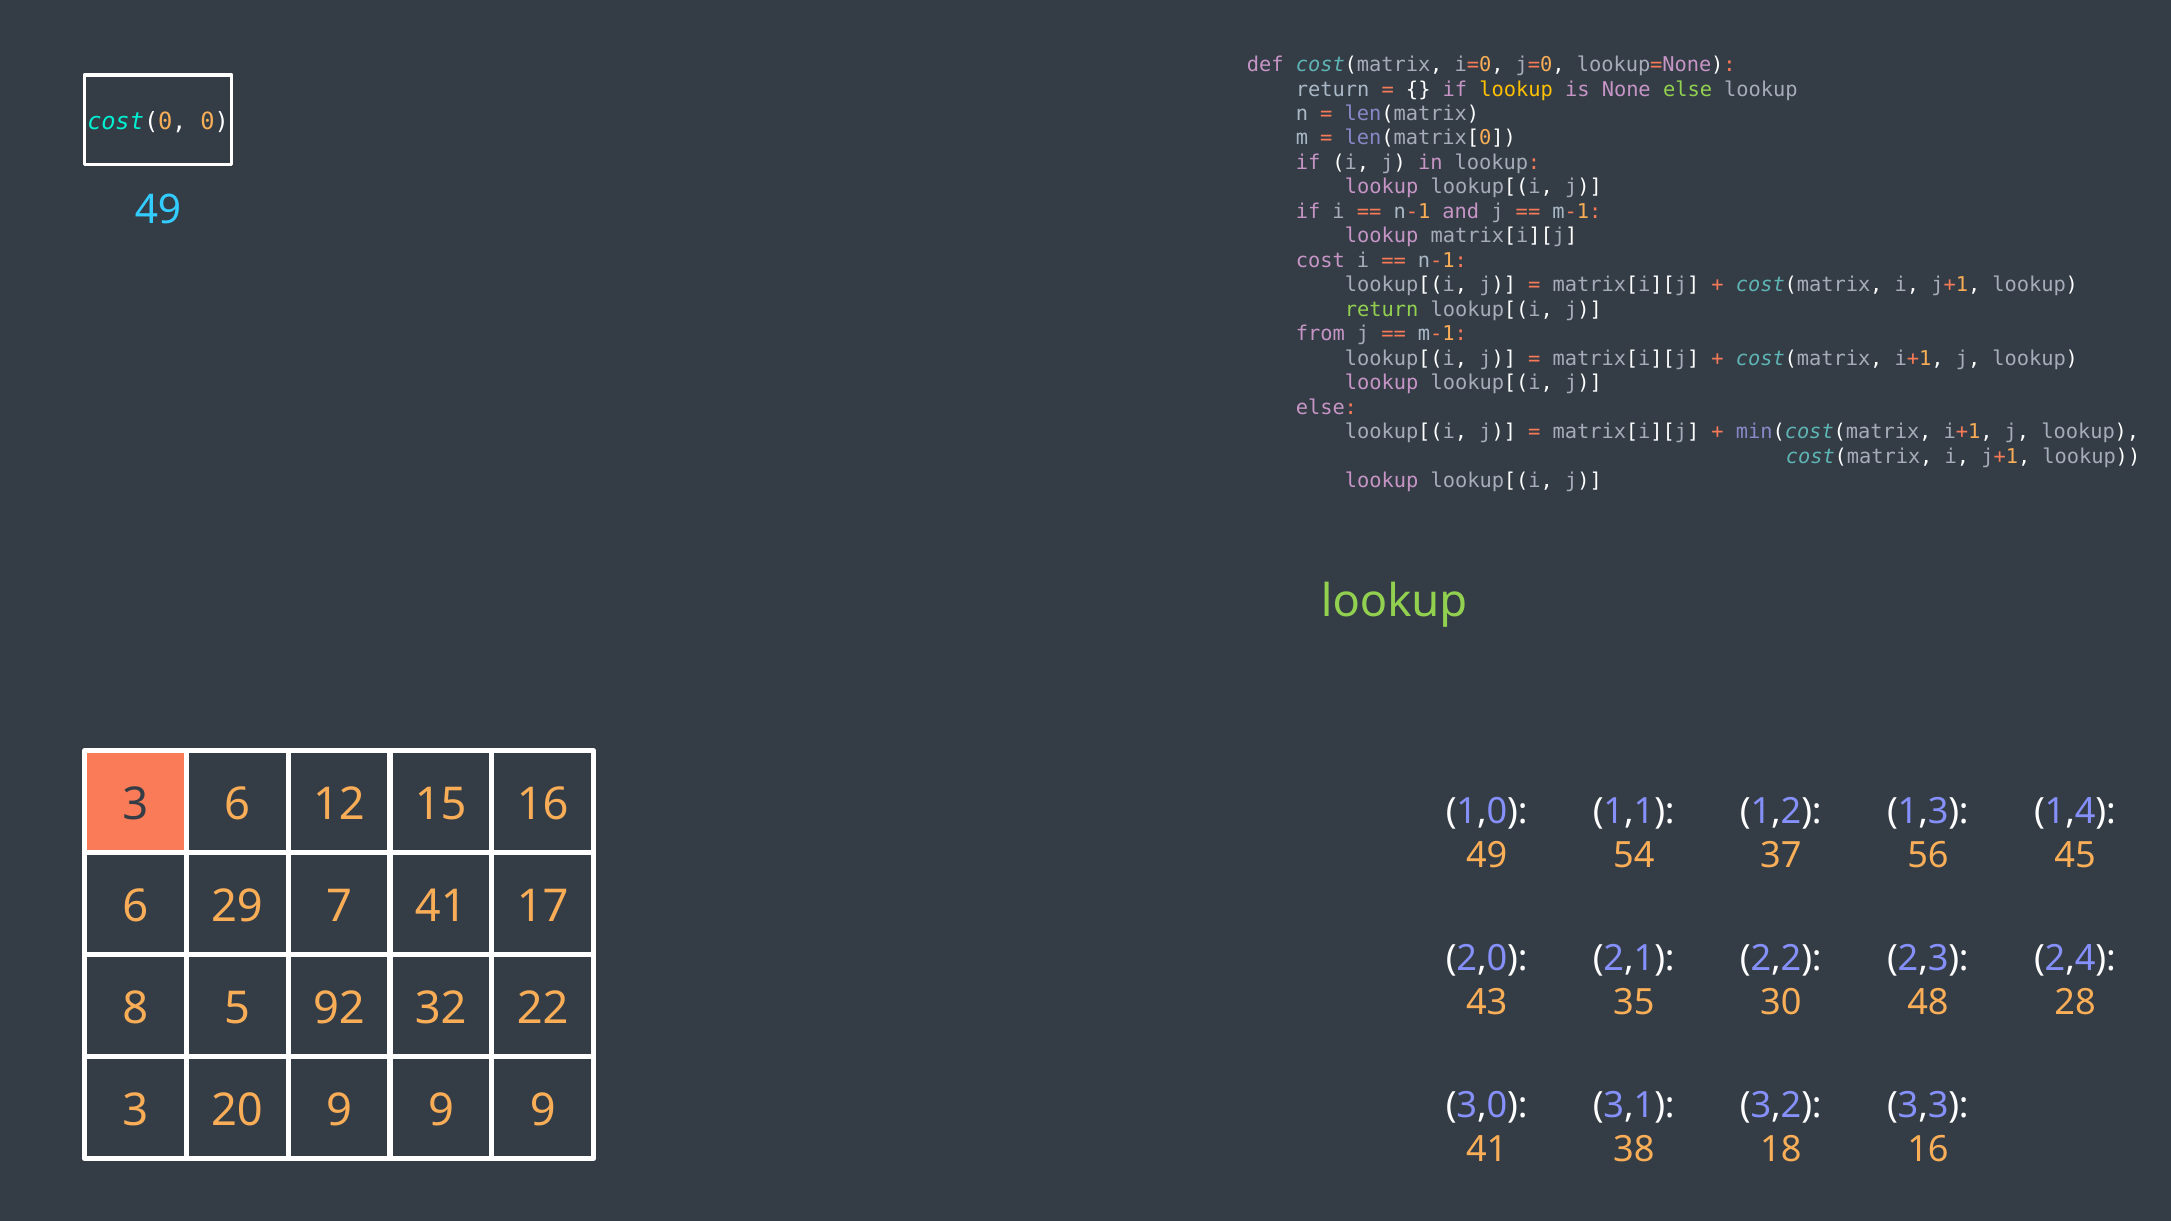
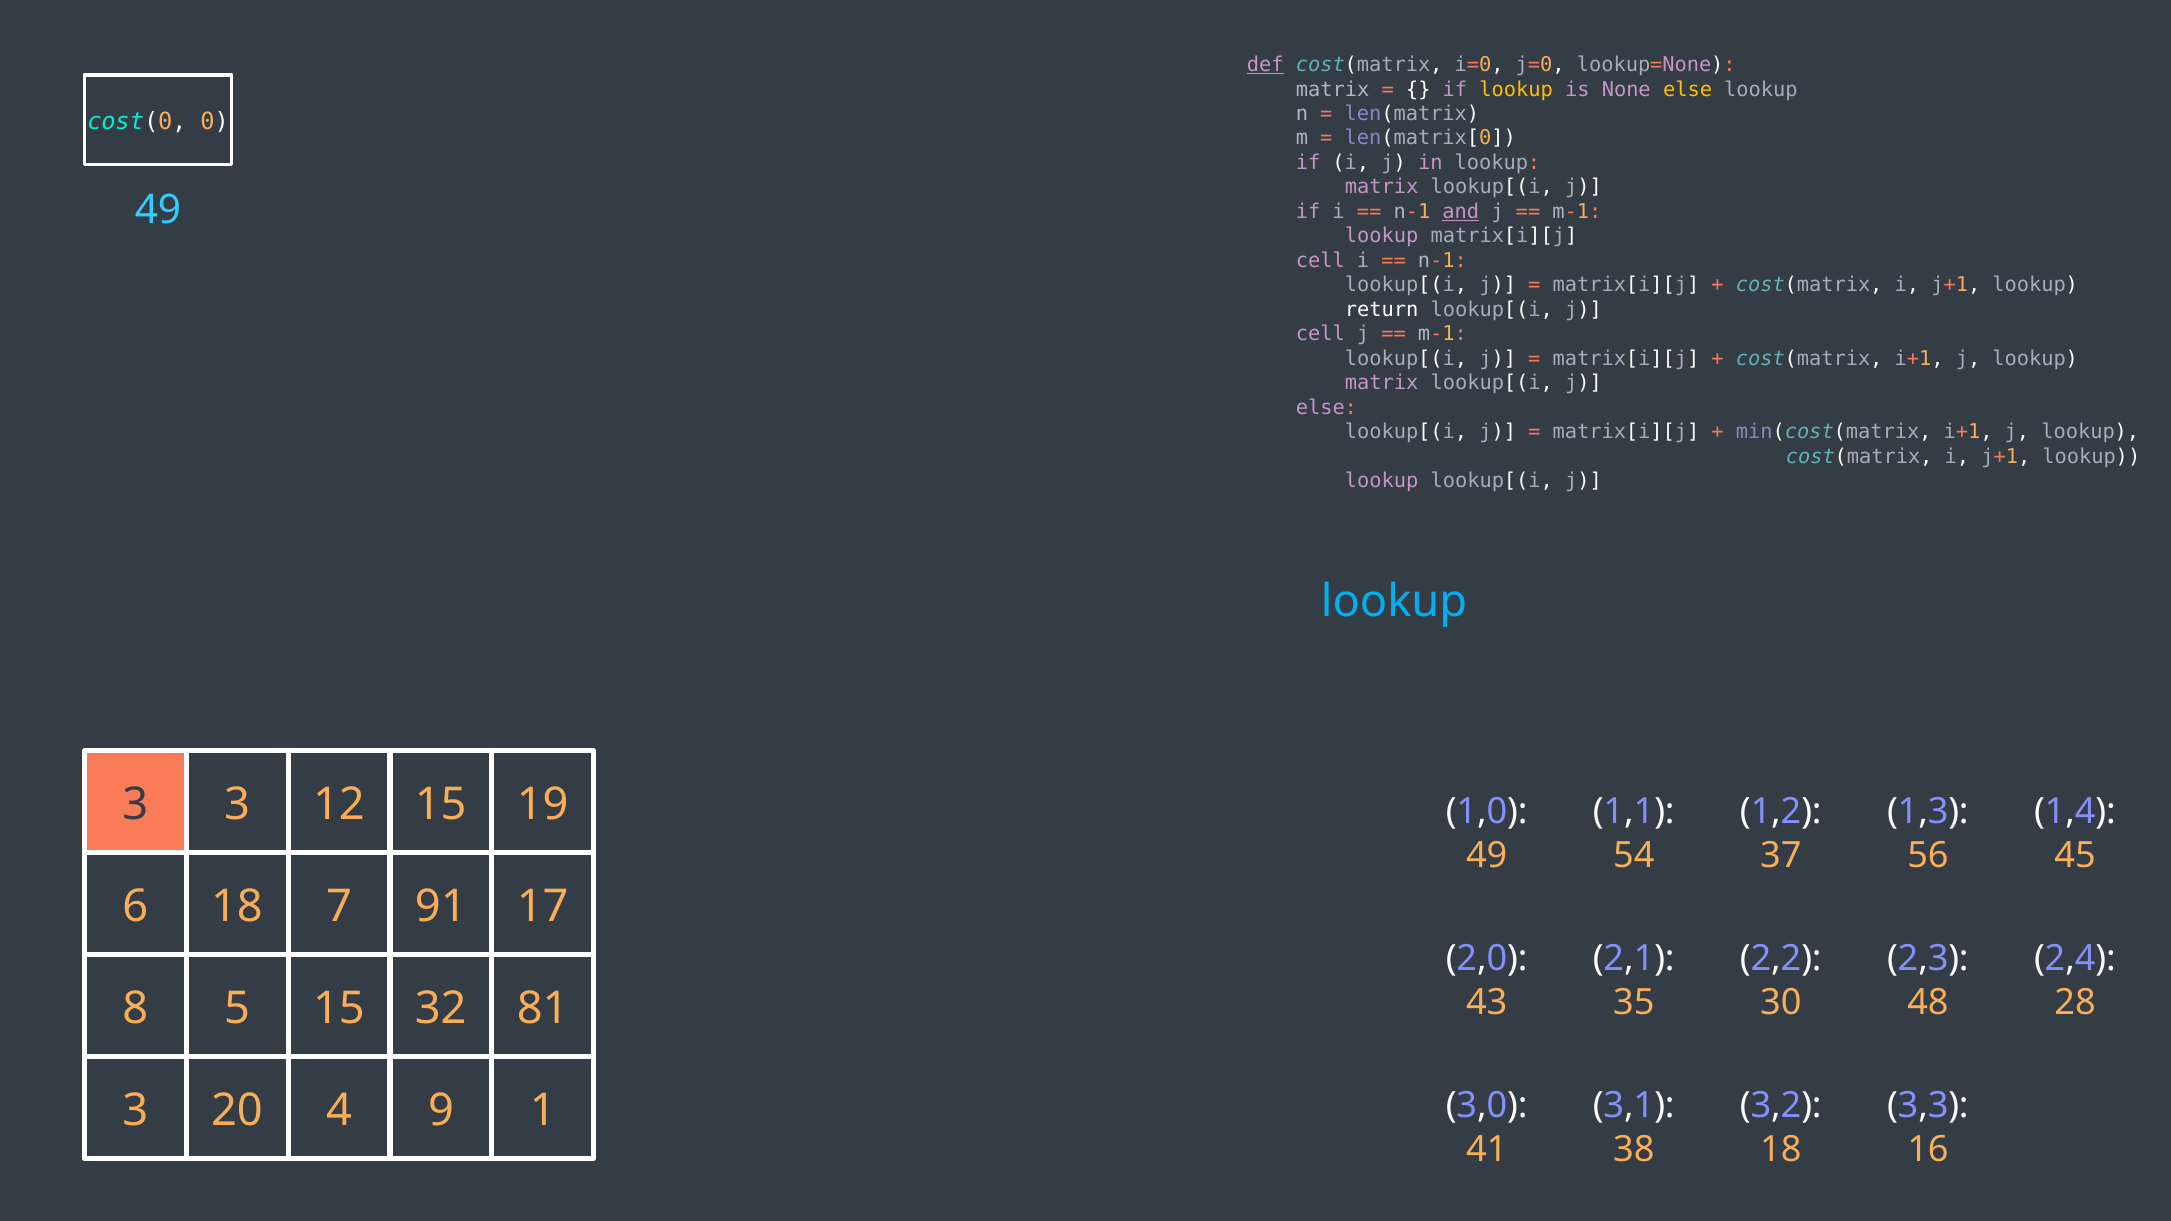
def underline: none -> present (1265, 65)
return: return -> matrix (1333, 89)
else colour: light green -> yellow (1688, 89)
lookup: lookup -> matrix (1382, 187)
and underline: none -> present (1461, 212)
cost: cost -> cell (1320, 261)
return colour: light green -> white (1382, 310)
from: from -> cell (1320, 334)
lookup: lookup -> matrix (1382, 383)
lookup colour: light green -> light blue (1394, 601)
3 6: 6 -> 3 (237, 805)
15 16: 16 -> 19 (543, 805)
6 29: 29 -> 18 (237, 907)
7 41: 41 -> 91 (441, 907)
5 92: 92 -> 15 (339, 1009)
22: 22 -> 81 (543, 1009)
20 9: 9 -> 4 (339, 1111)
9: 9 -> 1 (543, 1111)
